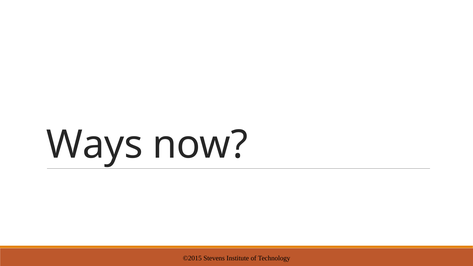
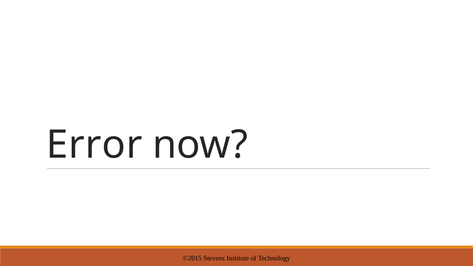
Ways: Ways -> Error (94, 145)
